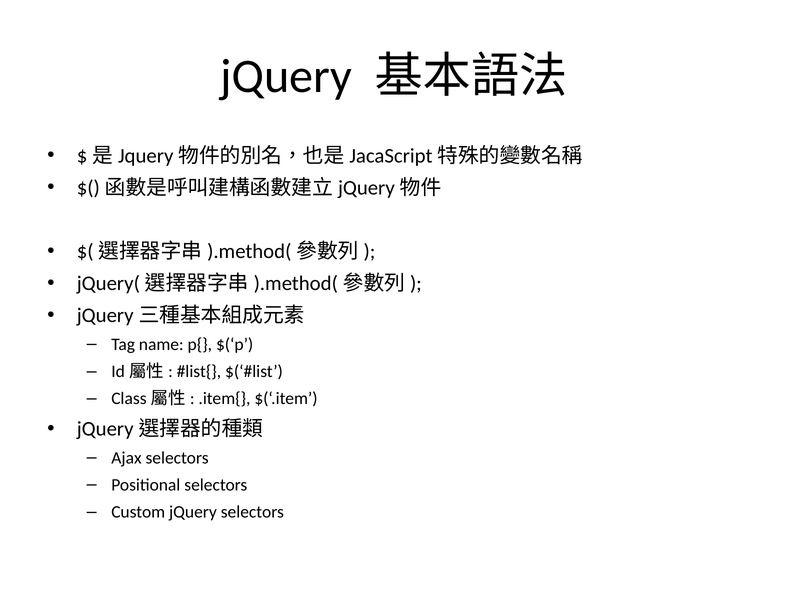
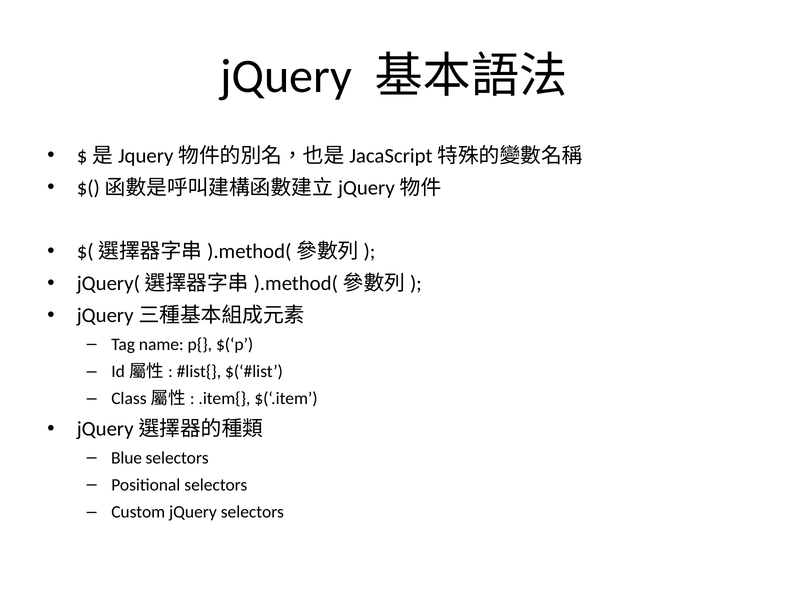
Ajax: Ajax -> Blue (127, 458)
